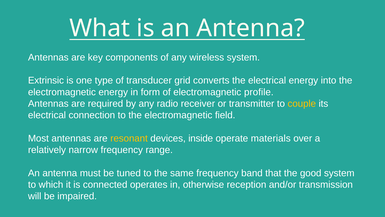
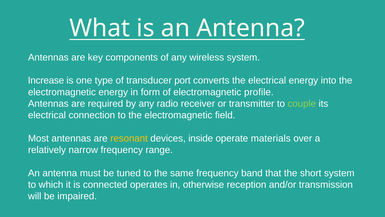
Extrinsic: Extrinsic -> Increase (46, 80)
grid: grid -> port (182, 80)
couple colour: yellow -> light green (302, 103)
good: good -> short (311, 173)
